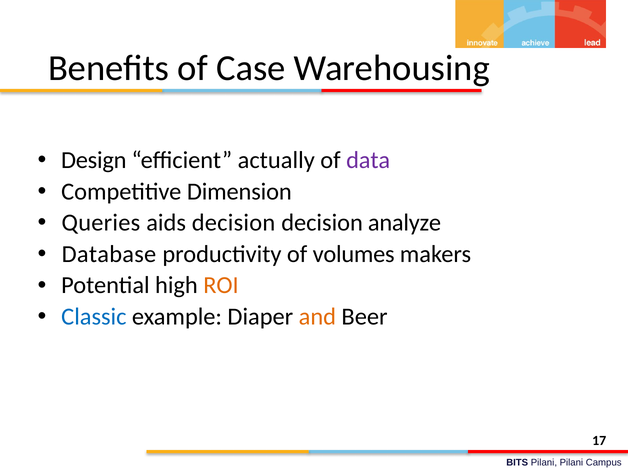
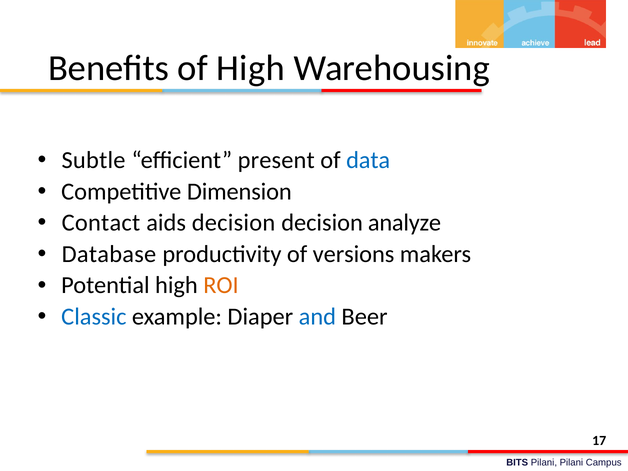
of Case: Case -> High (251, 68)
Design: Design -> Subtle (94, 160)
actually: actually -> present (276, 160)
data colour: purple -> blue (368, 160)
Queries: Queries -> Contact (101, 223)
volumes: volumes -> versions (354, 254)
and colour: orange -> blue (317, 317)
